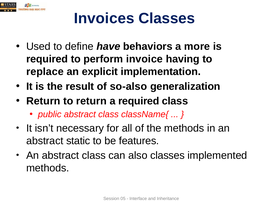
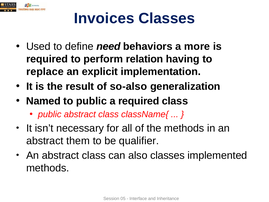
have: have -> need (108, 46)
invoice: invoice -> relation (145, 59)
Return: Return -> Named (43, 101)
to return: return -> public (91, 101)
static: static -> them (78, 141)
features: features -> qualifier (139, 141)
